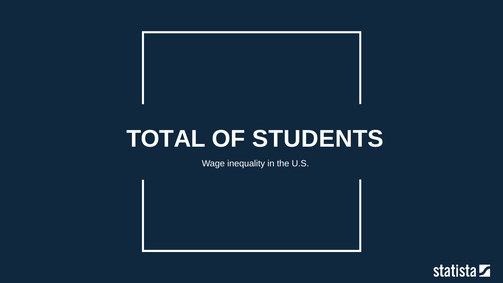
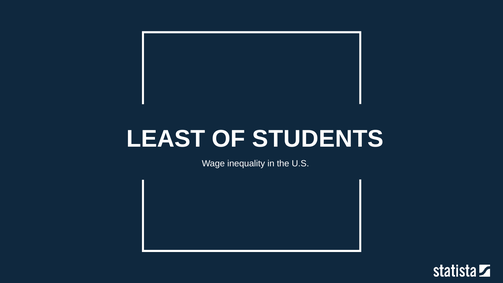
TOTAL: TOTAL -> LEAST (166, 139)
